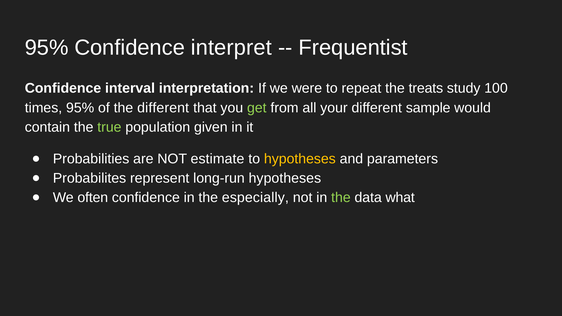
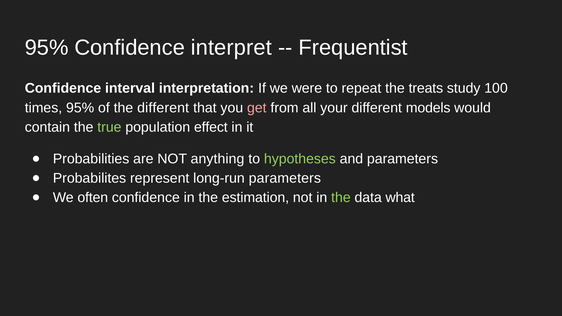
get colour: light green -> pink (257, 108)
sample: sample -> models (428, 108)
given: given -> effect (211, 127)
estimate: estimate -> anything (217, 159)
hypotheses colour: yellow -> light green (300, 159)
long-run hypotheses: hypotheses -> parameters (285, 178)
especially: especially -> estimation (255, 198)
